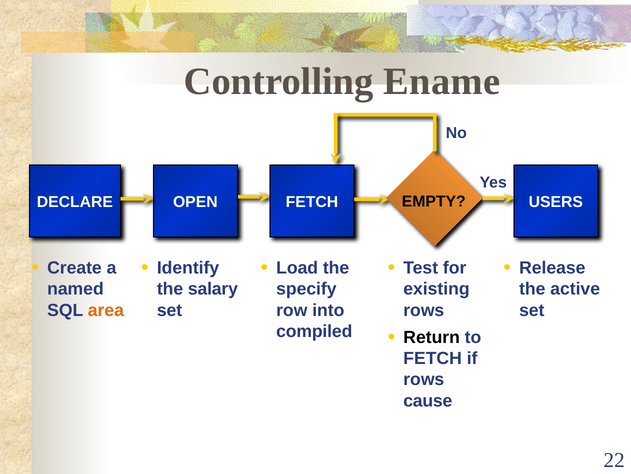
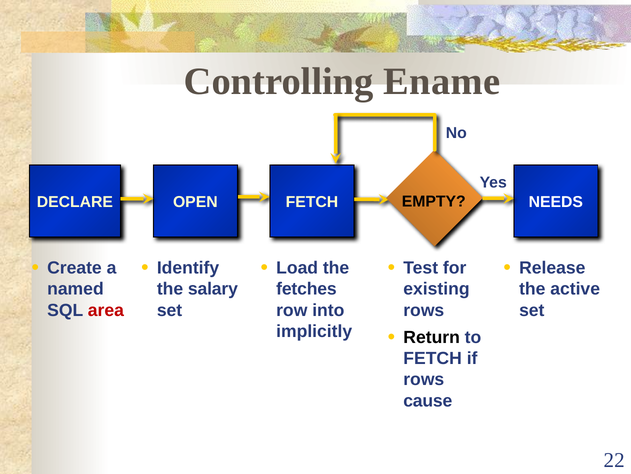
USERS: USERS -> NEEDS (556, 202)
specify: specify -> fetches (306, 289)
area colour: orange -> red (106, 310)
compiled: compiled -> implicitly (314, 331)
